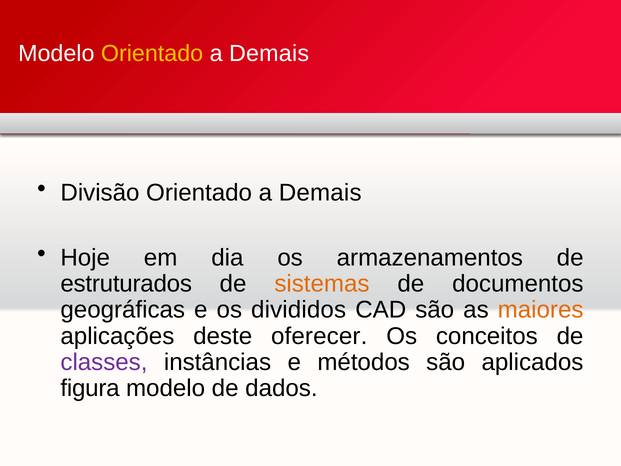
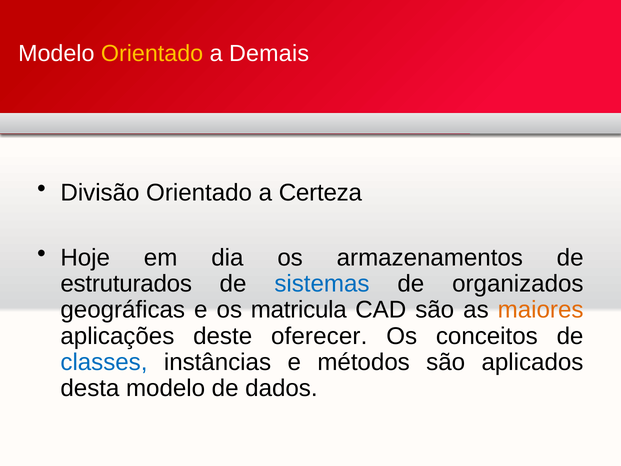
Demais: Demais -> Certeza (320, 193)
sistemas colour: orange -> blue (322, 284)
documentos: documentos -> organizados (518, 284)
divididos: divididos -> matricula (299, 310)
classes colour: purple -> blue (104, 362)
figura: figura -> desta (90, 388)
